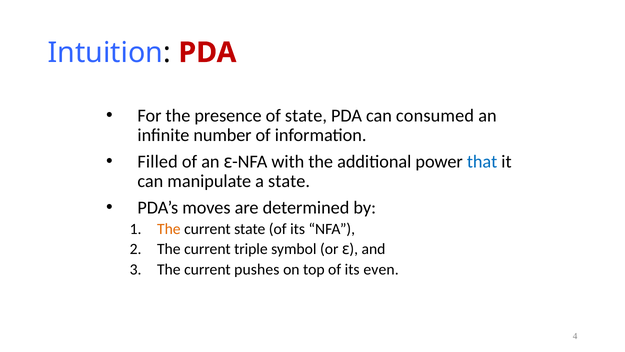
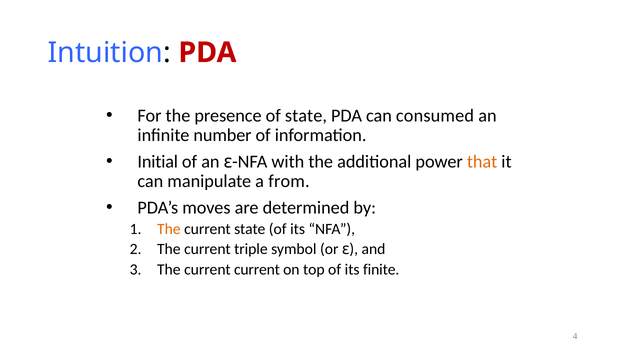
Filled: Filled -> Initial (158, 161)
that colour: blue -> orange (482, 161)
a state: state -> from (289, 181)
current pushes: pushes -> current (257, 269)
even: even -> finite (381, 269)
